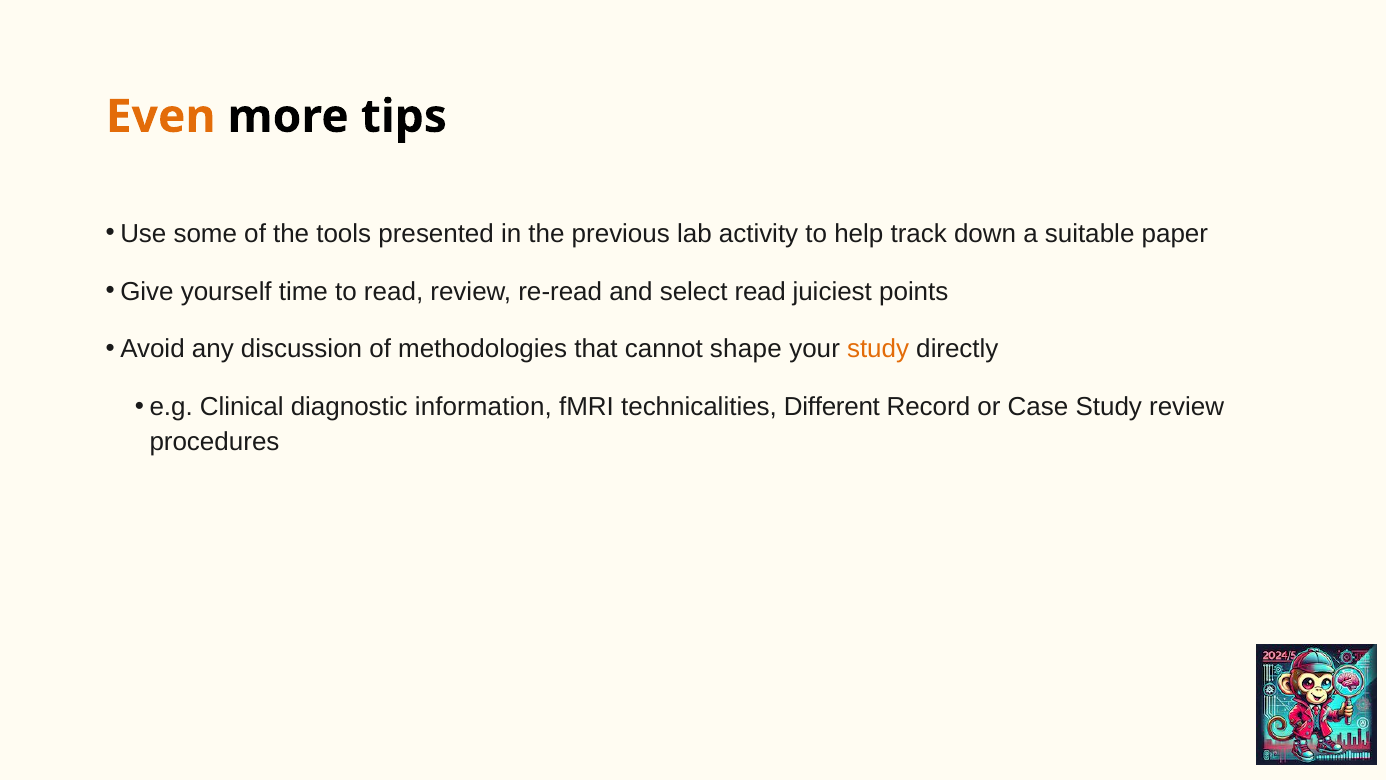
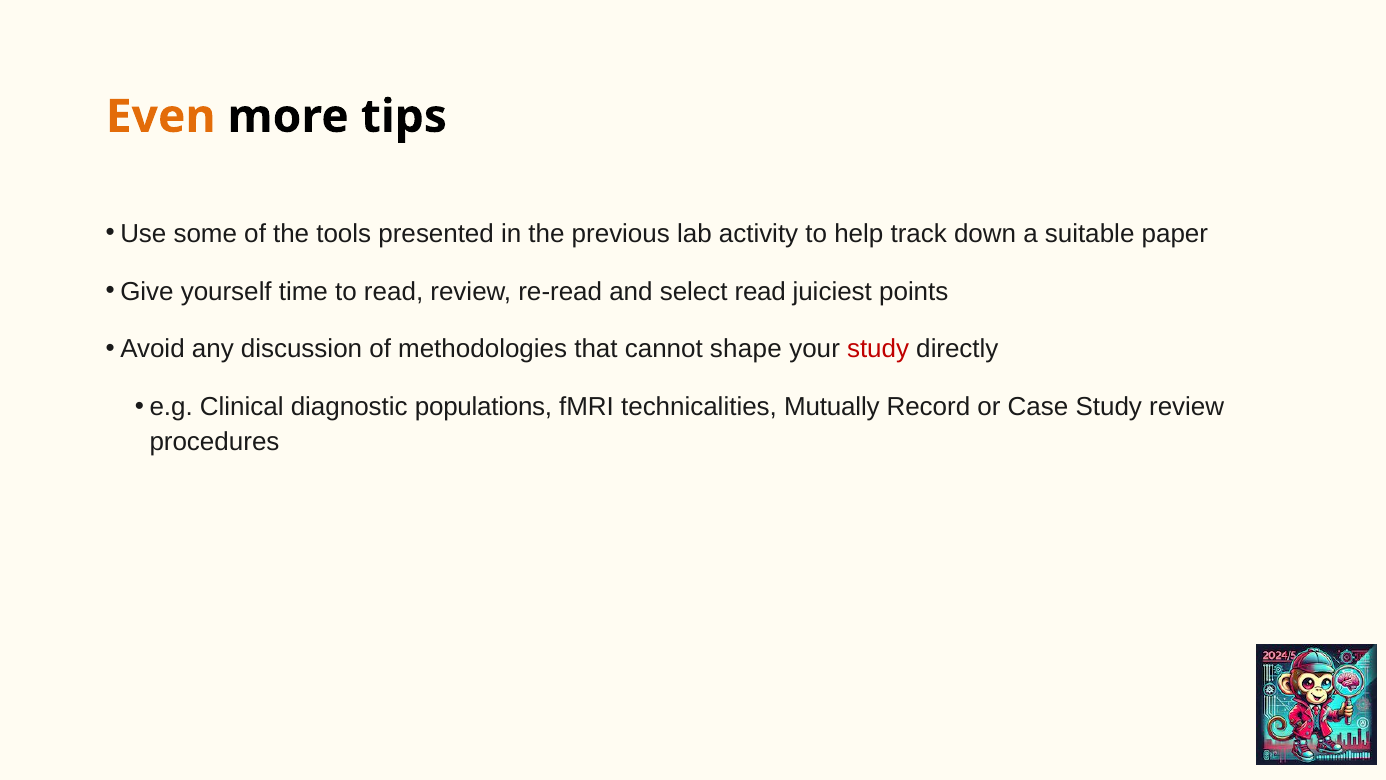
study colour: orange -> red (878, 349)
information: information -> populations (484, 407)
Different: Different -> Mutually (832, 407)
